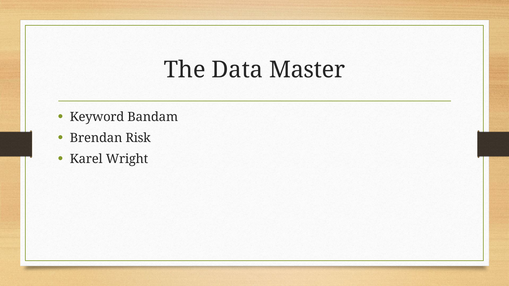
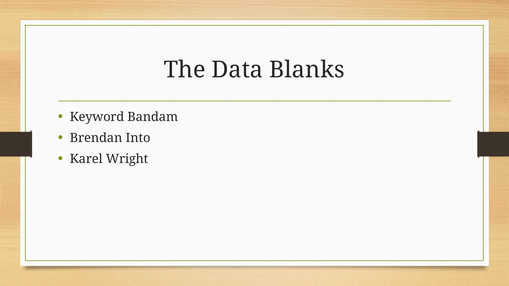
Master: Master -> Blanks (307, 70)
Risk: Risk -> Into (138, 138)
